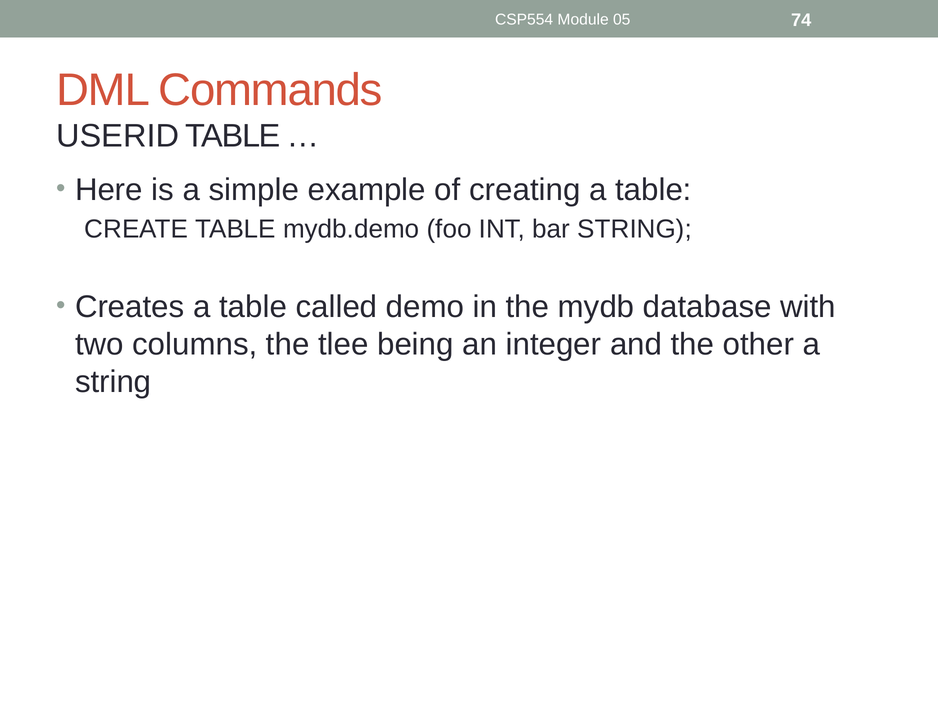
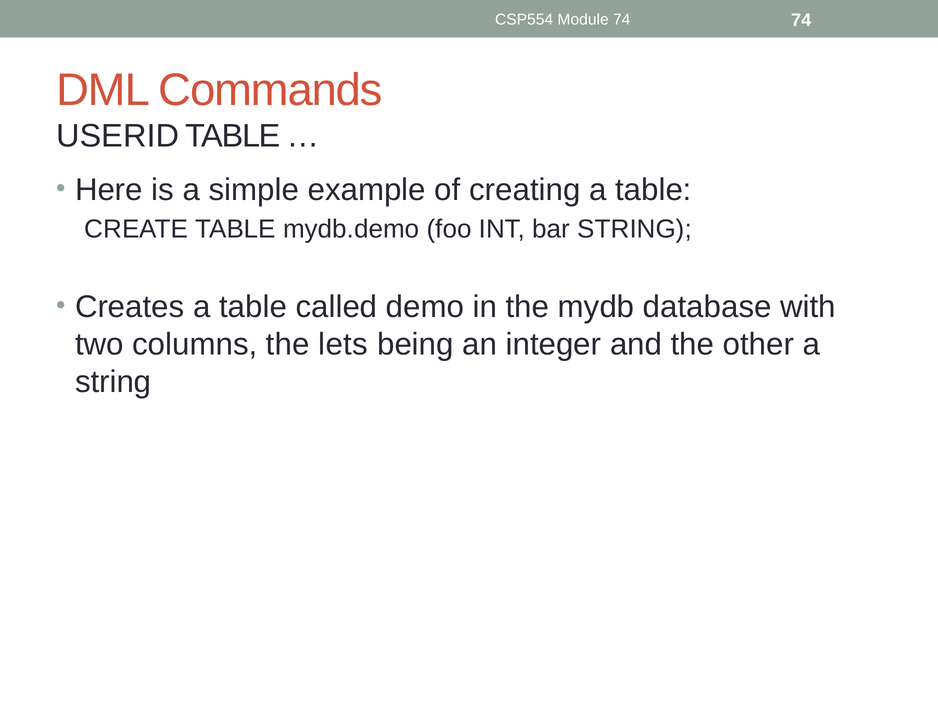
Module 05: 05 -> 74 (622, 20)
tlee: tlee -> lets (343, 344)
